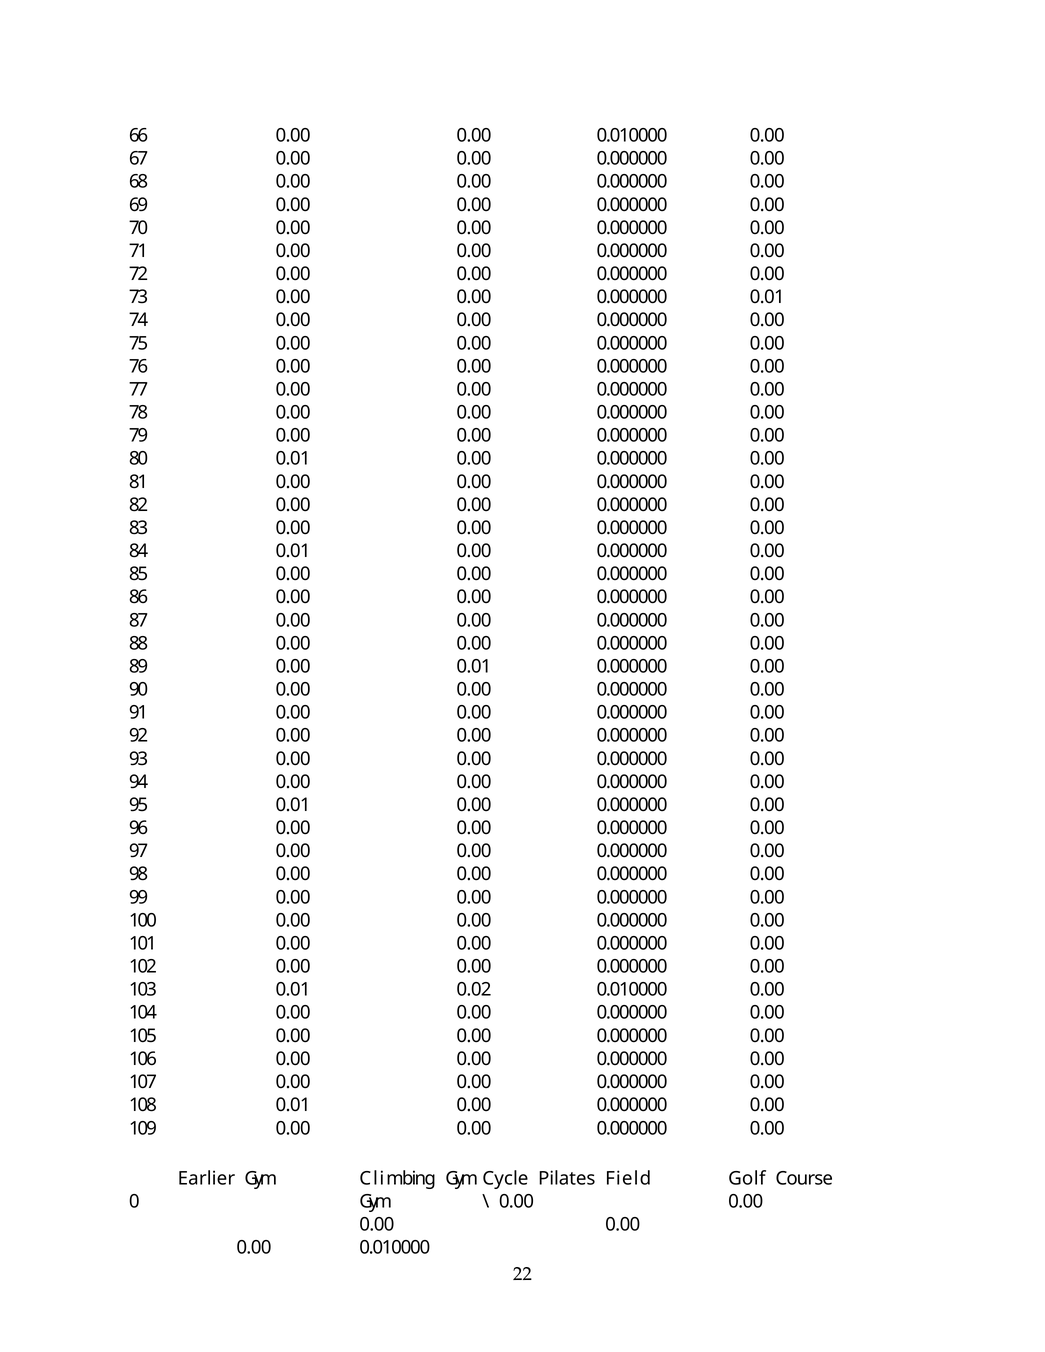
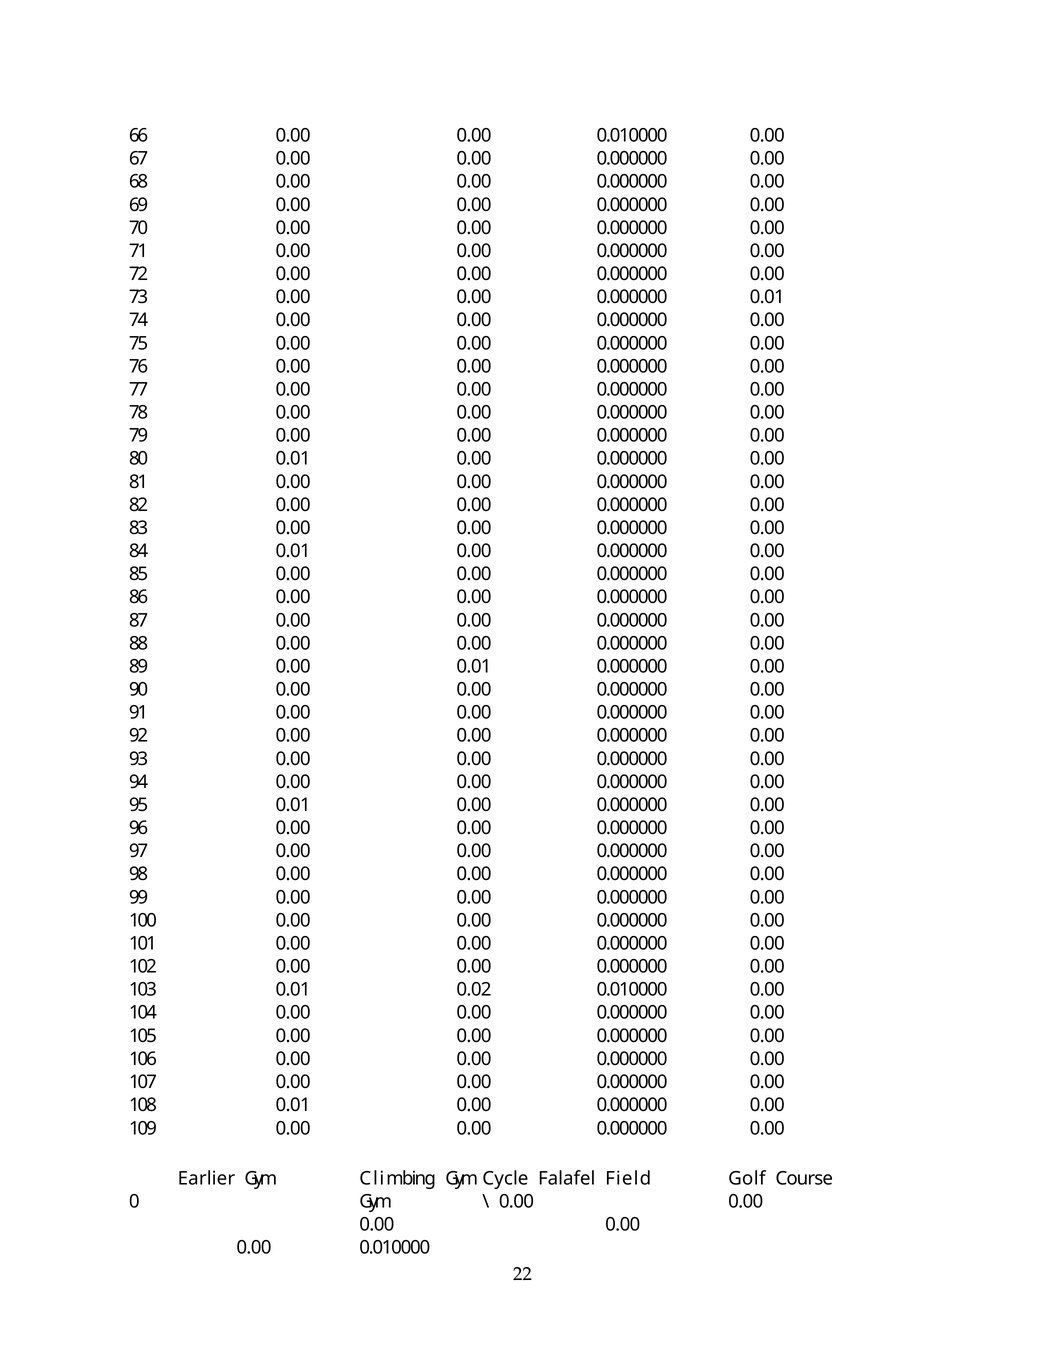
Pilates: Pilates -> Falafel (567, 1179)
